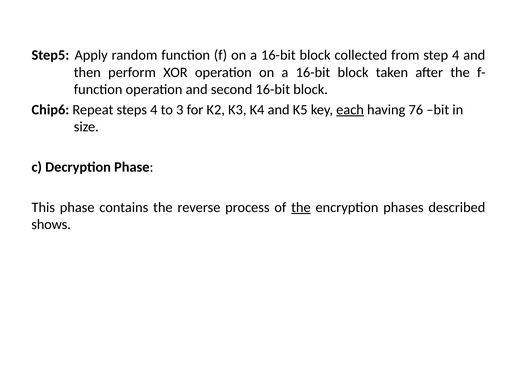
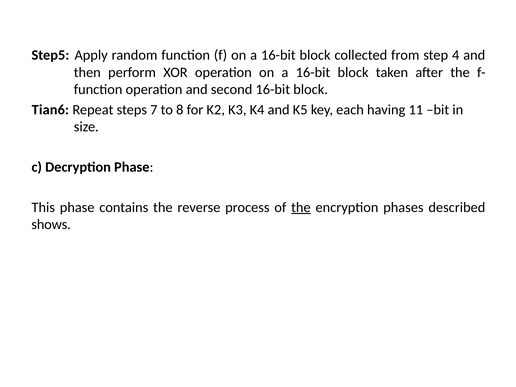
Chip6: Chip6 -> Tian6 (50, 110)
steps 4: 4 -> 7 (154, 110)
3: 3 -> 8 (180, 110)
each underline: present -> none (350, 110)
76: 76 -> 11 (416, 110)
